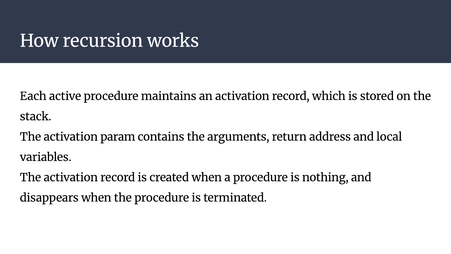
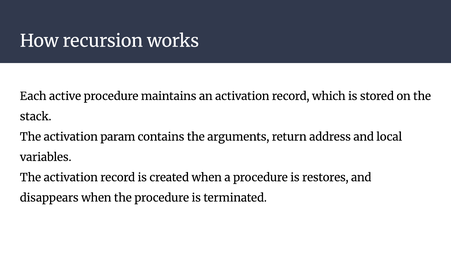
nothing: nothing -> restores (325, 177)
